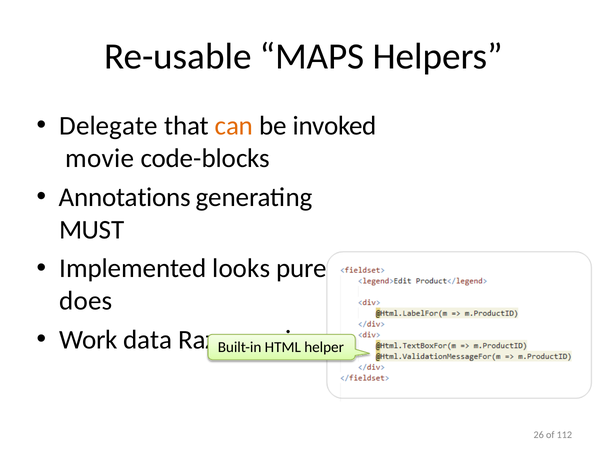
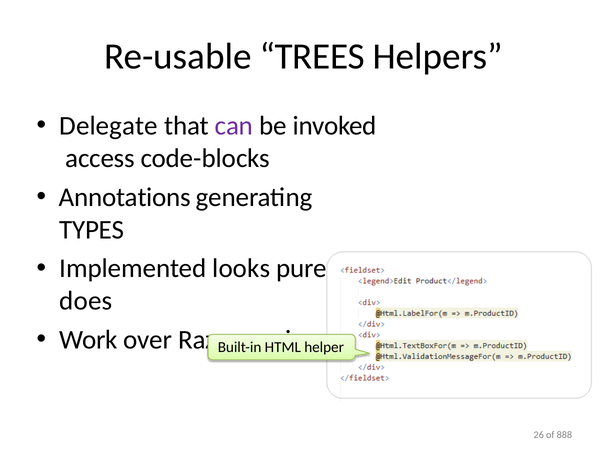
MAPS: MAPS -> TREES (312, 57)
can colour: orange -> purple (234, 126)
movie: movie -> access (100, 159)
MUST: MUST -> TYPES (92, 230)
data: data -> over (148, 340)
112: 112 -> 888 (564, 435)
